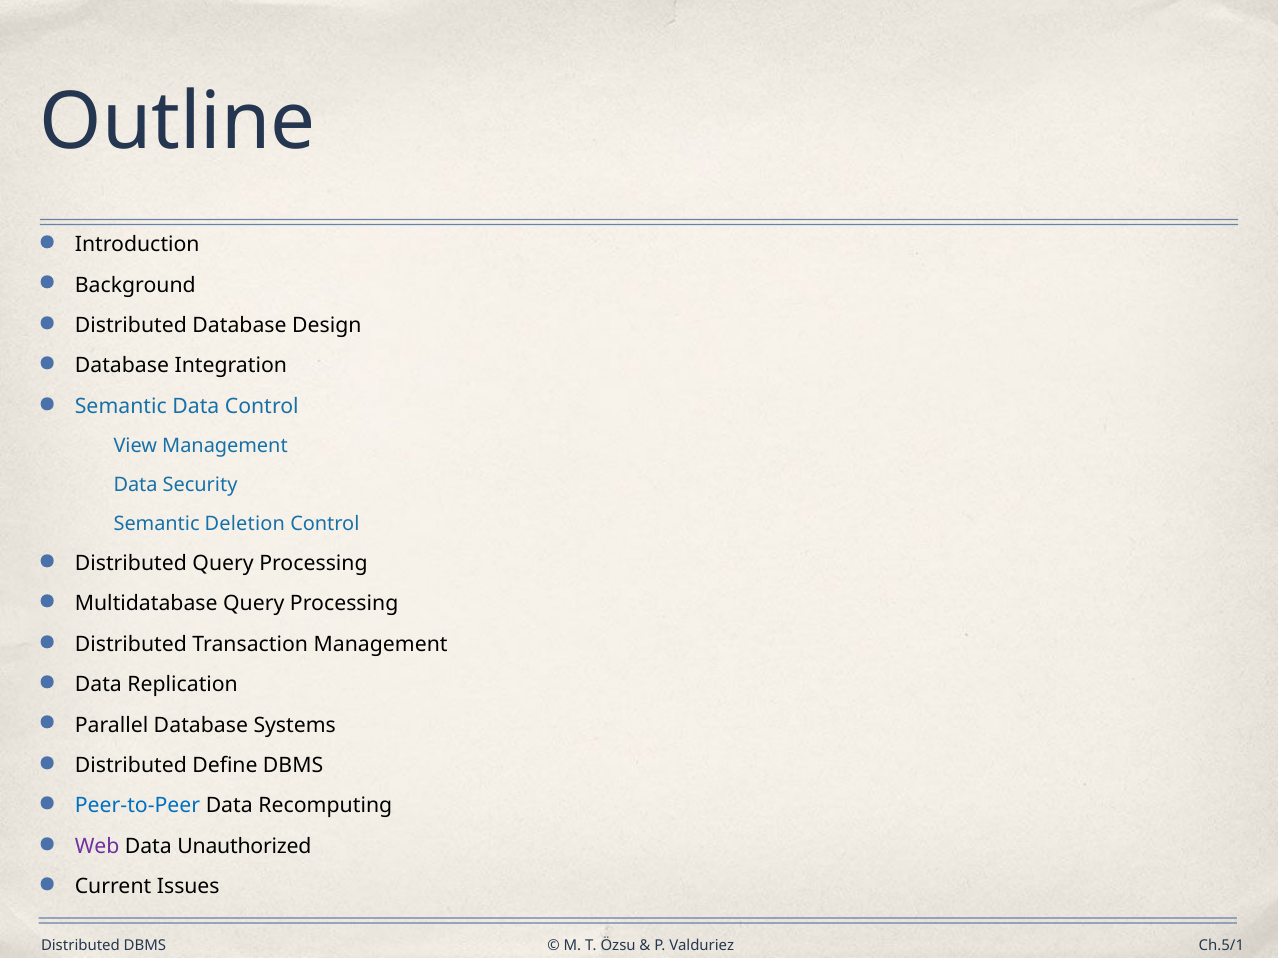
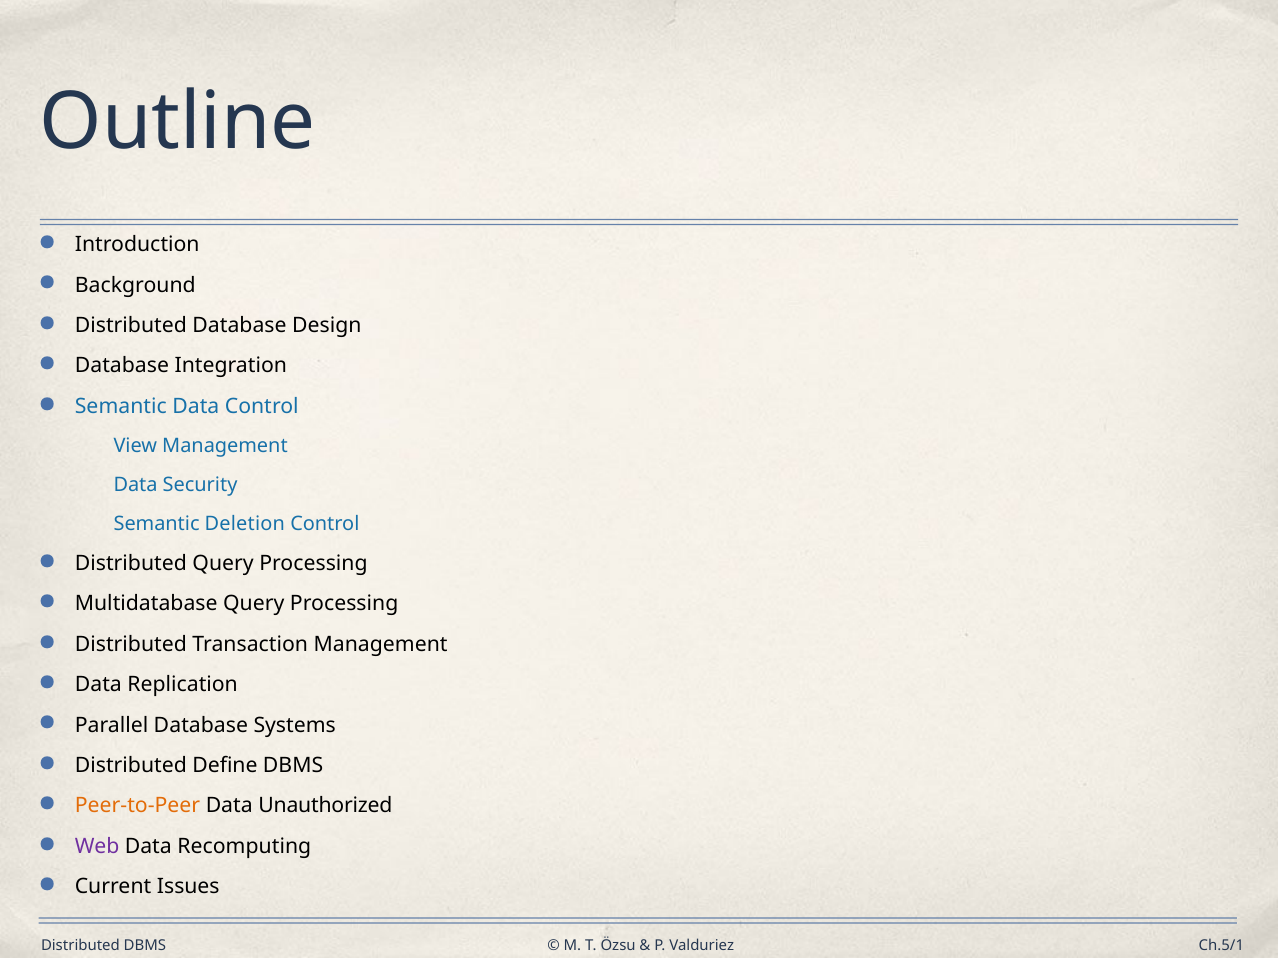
Peer-to-Peer colour: blue -> orange (138, 806)
Recomputing: Recomputing -> Unauthorized (325, 806)
Unauthorized: Unauthorized -> Recomputing (244, 847)
